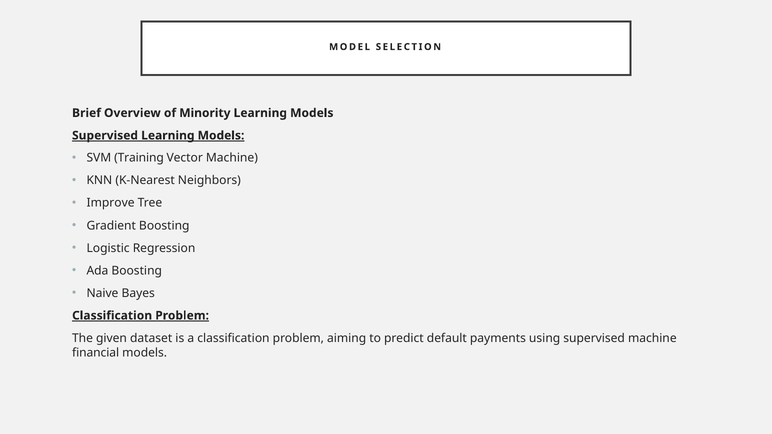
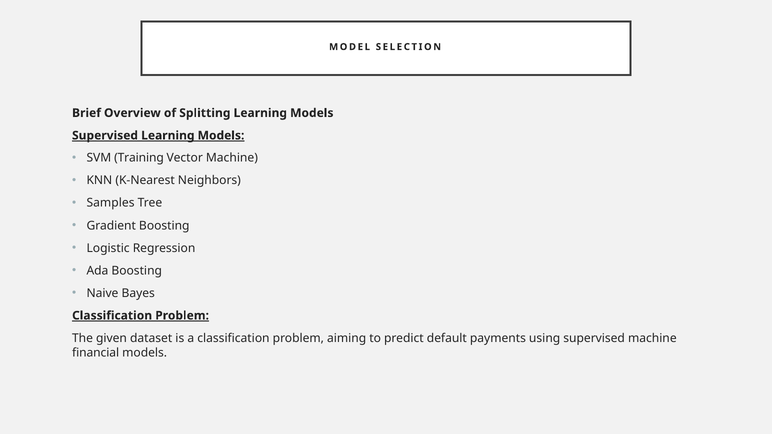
Minority: Minority -> Splitting (205, 113)
Improve: Improve -> Samples (111, 203)
